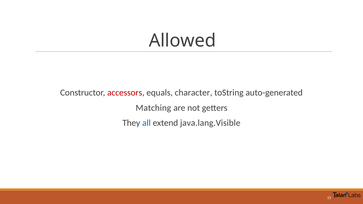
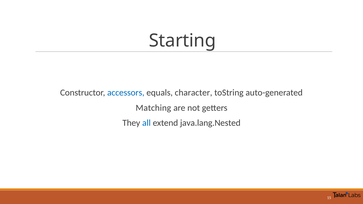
Allowed: Allowed -> Starting (182, 41)
accessors colour: red -> blue (126, 93)
java.lang.Visible: java.lang.Visible -> java.lang.Nested (210, 123)
